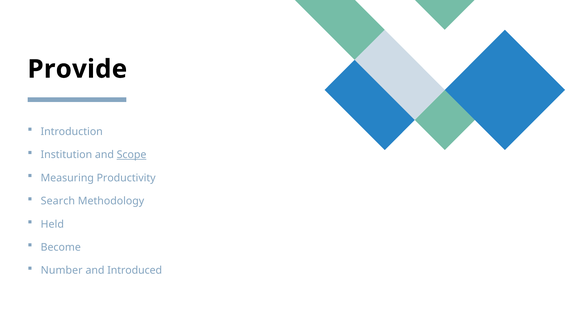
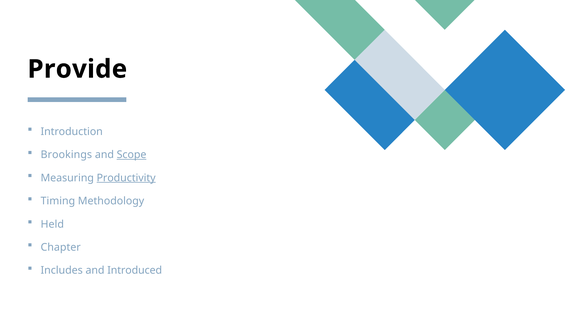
Institution: Institution -> Brookings (66, 155)
Productivity underline: none -> present (126, 178)
Search: Search -> Timing (58, 201)
Become: Become -> Chapter (61, 247)
Number: Number -> Includes (62, 270)
